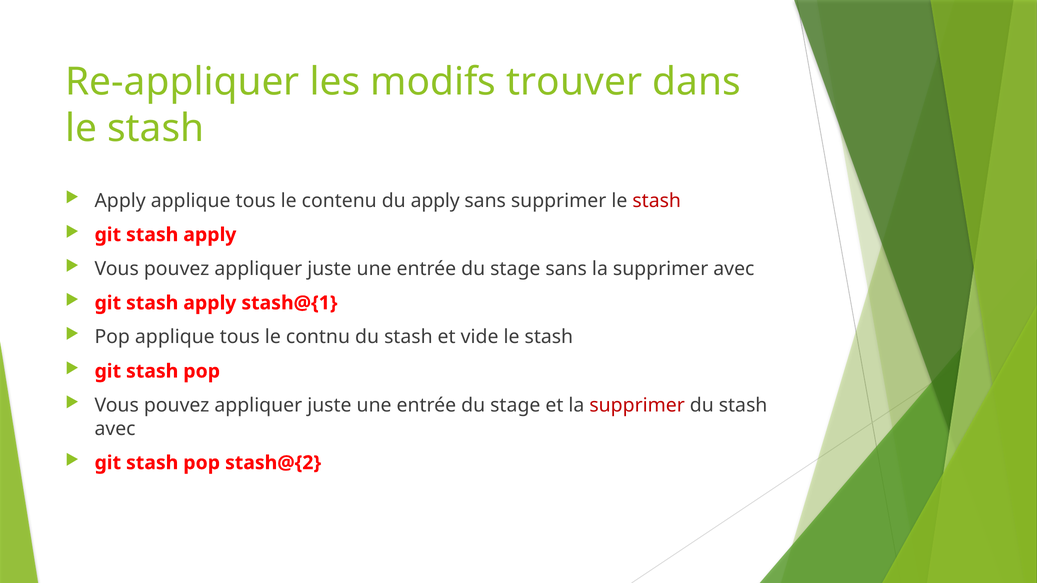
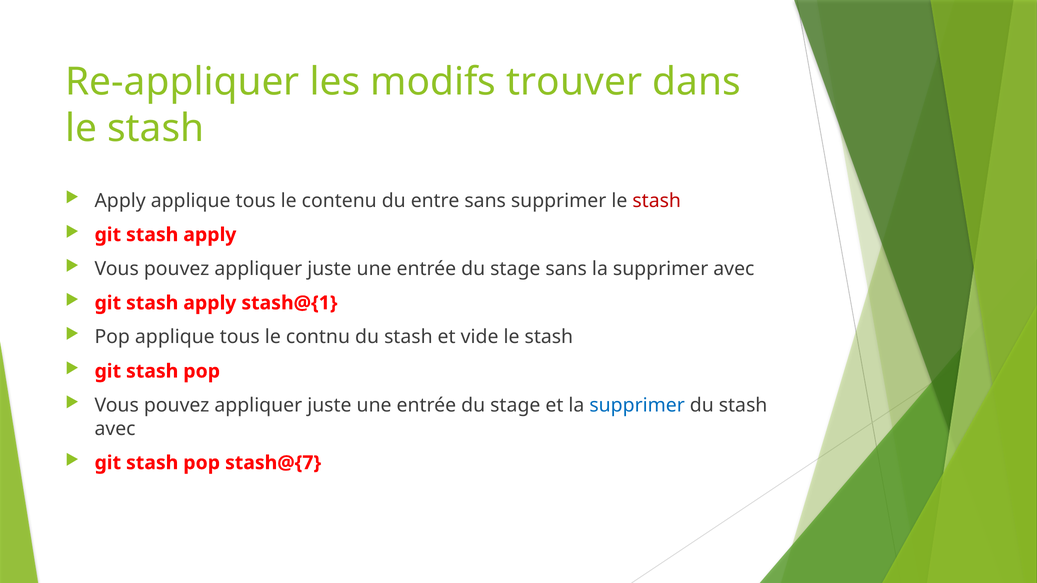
du apply: apply -> entre (435, 201)
supprimer colour: red -> blue (637, 406)
stash@{2: stash@{2 -> stash@{7 (273, 463)
